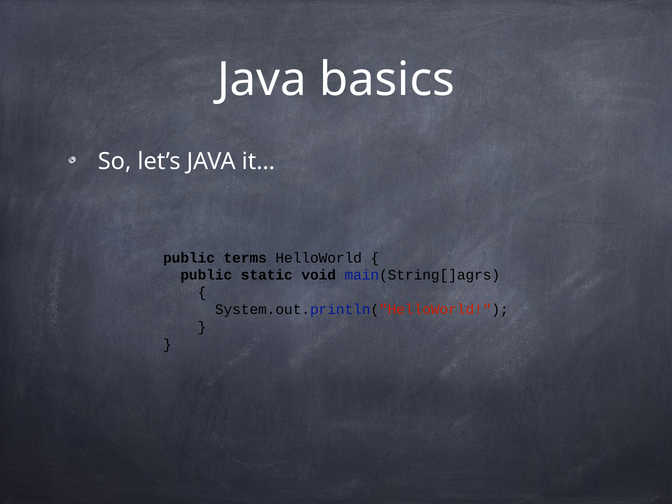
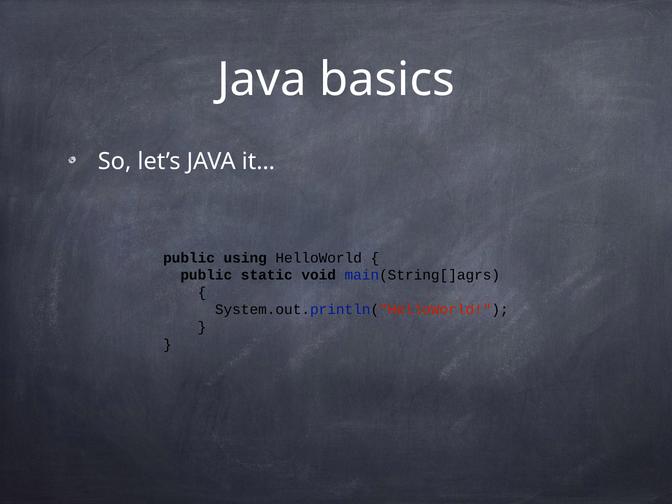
terms: terms -> using (245, 258)
